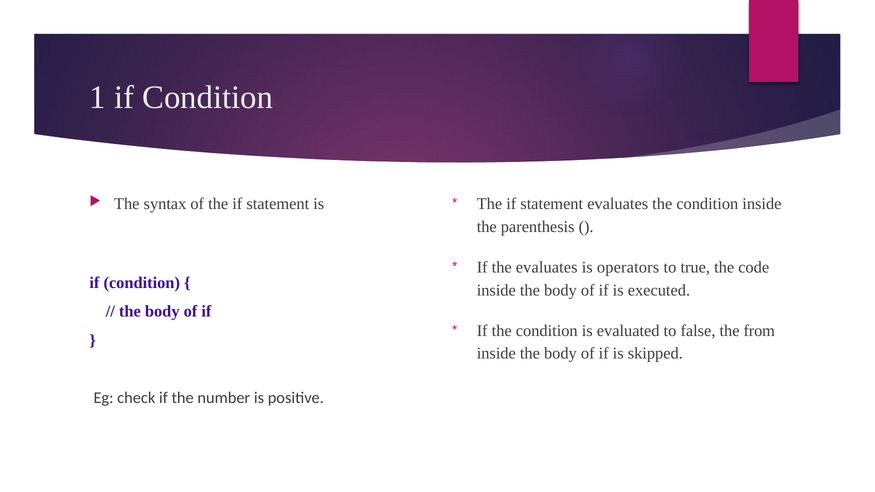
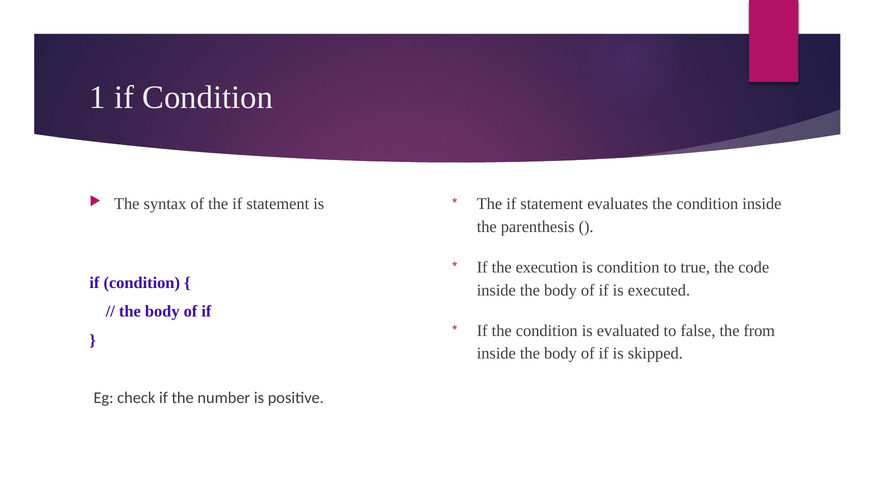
the evaluates: evaluates -> execution (547, 268)
is operators: operators -> condition (628, 268)
